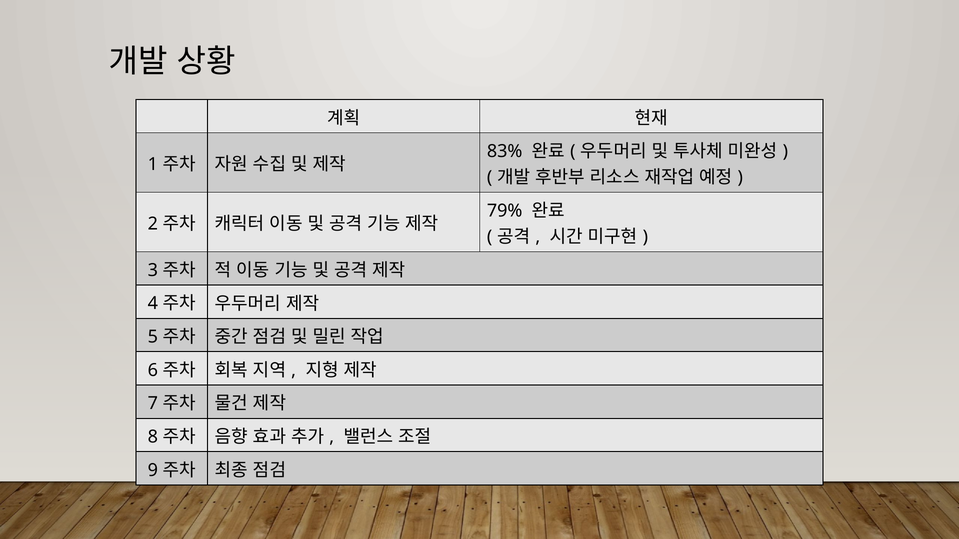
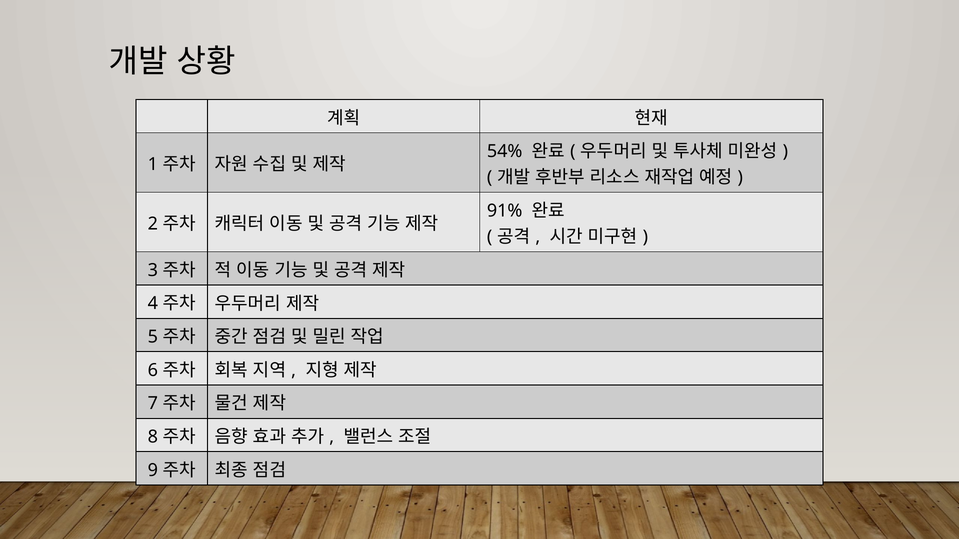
83%: 83% -> 54% (505, 151)
79%: 79% -> 91% (505, 211)
